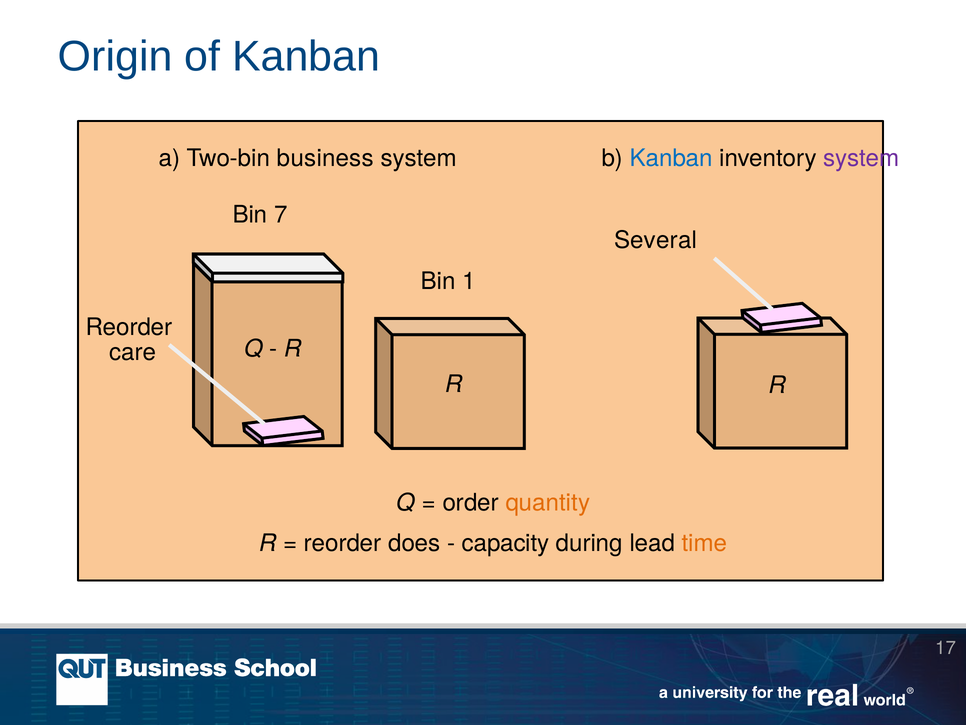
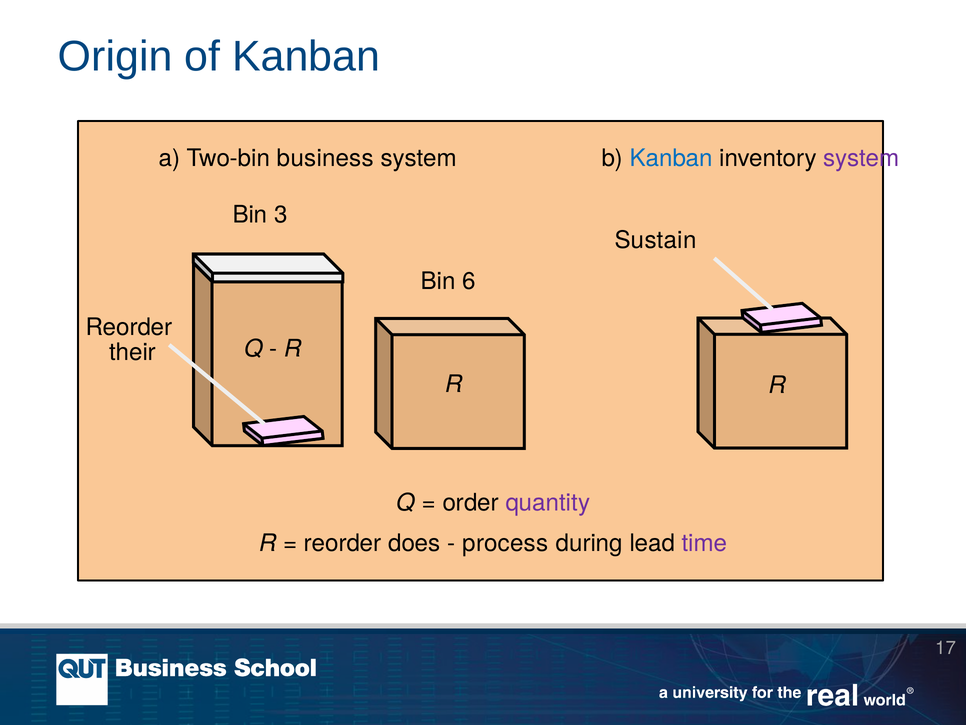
7: 7 -> 3 (281, 215)
Several: Several -> Sustain (656, 240)
1: 1 -> 6 (469, 281)
care: care -> their (132, 352)
quantity colour: orange -> purple (548, 502)
capacity: capacity -> process (505, 543)
time colour: orange -> purple (705, 543)
